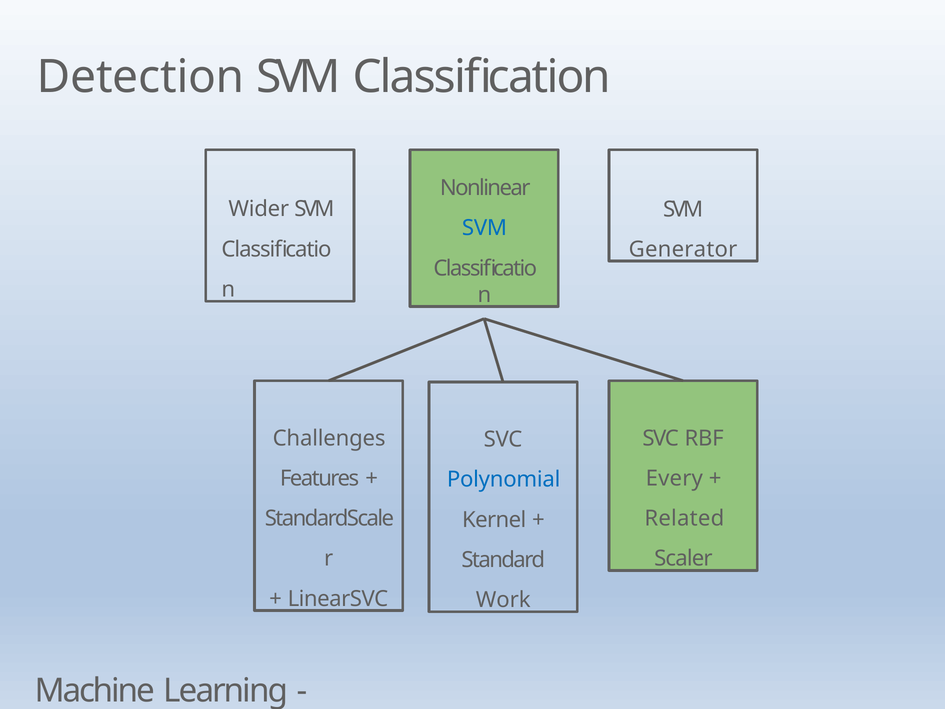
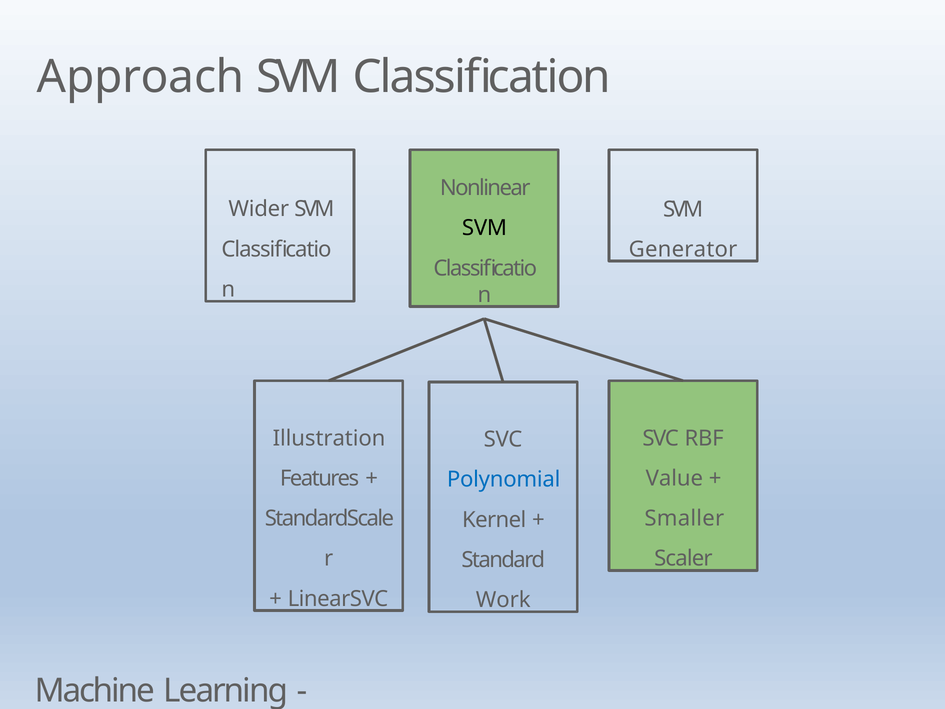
Detection: Detection -> Approach (141, 77)
SVM colour: blue -> black (484, 228)
Challenges: Challenges -> Illustration (329, 438)
Every: Every -> Value (674, 478)
Related: Related -> Smaller (684, 518)
